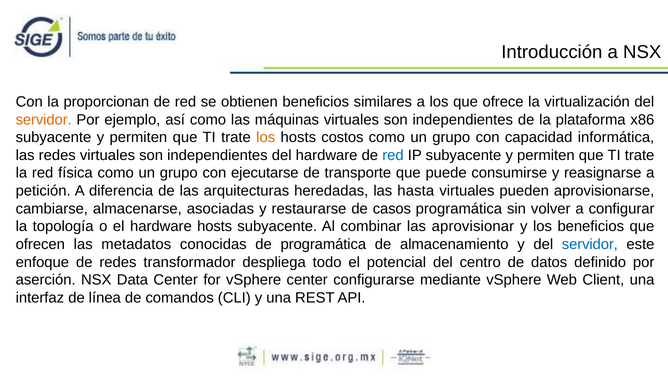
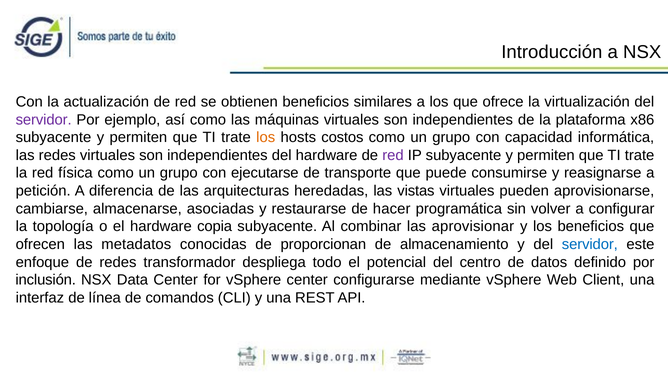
proporcionan: proporcionan -> actualización (106, 102)
servidor colour: orange -> purple (44, 120)
red colour: blue -> purple (393, 155)
hasta: hasta -> vistas (416, 191)
casos: casos -> hacer (392, 209)
hardware hosts: hosts -> copia (215, 226)
de programática: programática -> proporcionan (323, 244)
aserción: aserción -> inclusión (46, 280)
